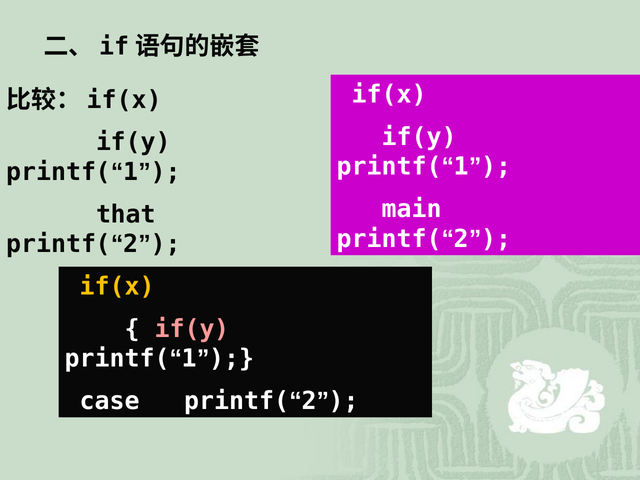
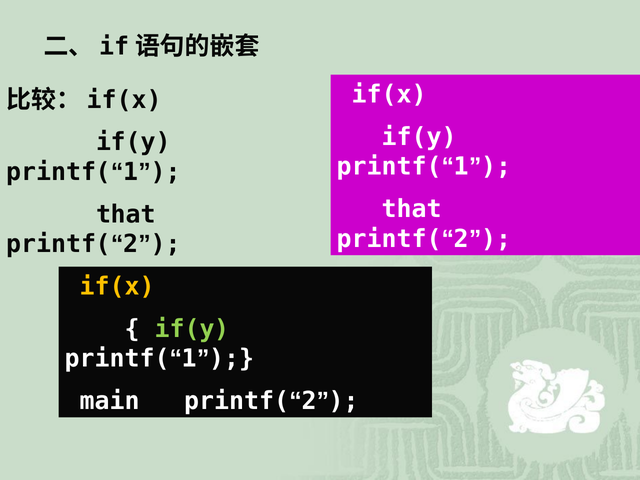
main: main -> that (412, 209)
if(y colour: pink -> light green (192, 329)
case: case -> main (110, 401)
